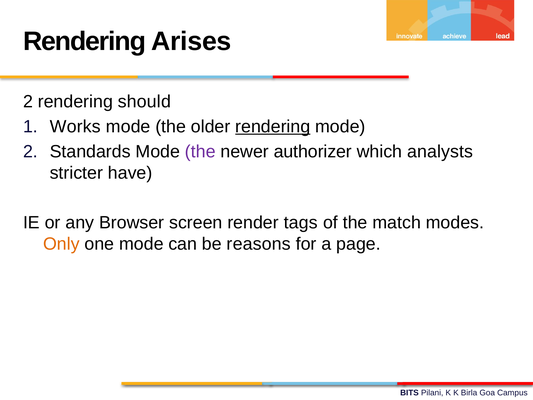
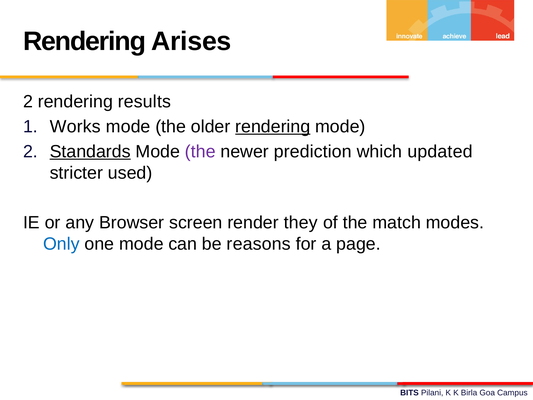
should: should -> results (144, 102)
Standards underline: none -> present (90, 151)
authorizer: authorizer -> prediction (313, 151)
analysts: analysts -> updated (440, 151)
have: have -> used (130, 173)
tags: tags -> they (301, 222)
Only colour: orange -> blue (61, 244)
